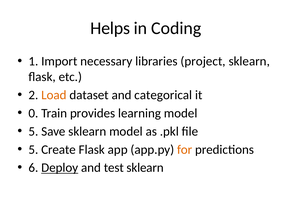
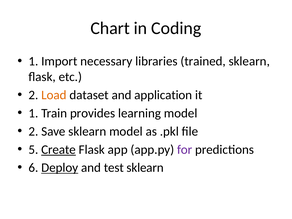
Helps: Helps -> Chart (110, 28)
project: project -> trained (203, 61)
categorical: categorical -> application (163, 95)
0: 0 -> 1 (33, 113)
5: 5 -> 2 (33, 131)
Create underline: none -> present (59, 150)
for colour: orange -> purple (185, 150)
